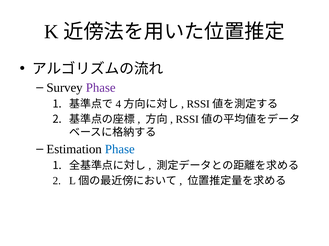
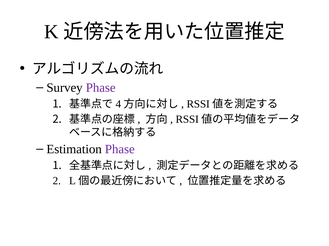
Phase colour: blue -> purple (120, 150)
